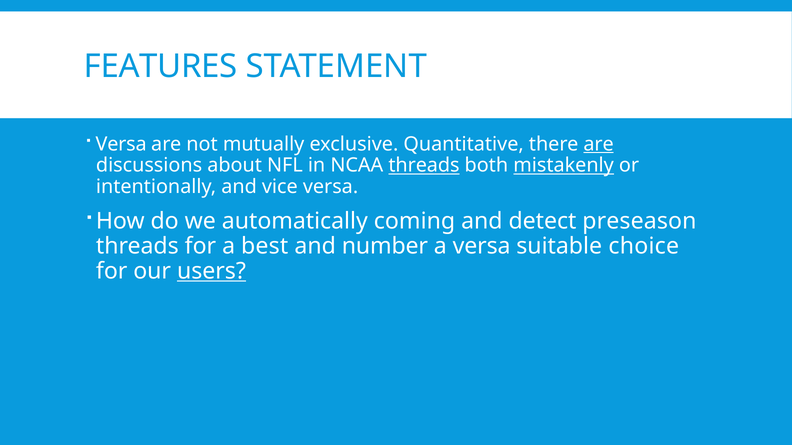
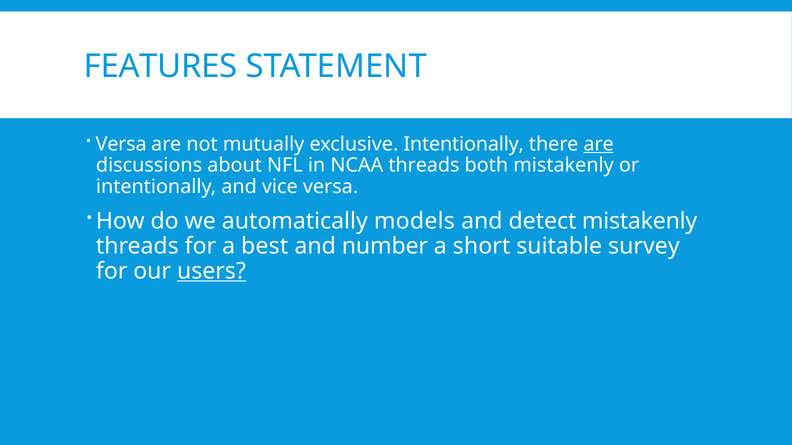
exclusive Quantitative: Quantitative -> Intentionally (464, 144)
threads underline: present -> none (424, 166)
mistakenly underline: present -> none (564, 166)
coming: coming -> models (414, 222)
detect preseason: preseason -> mistakenly (640, 222)
a versa: versa -> short (482, 247)
choice: choice -> survey (644, 247)
